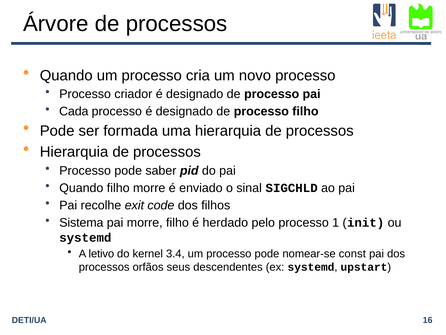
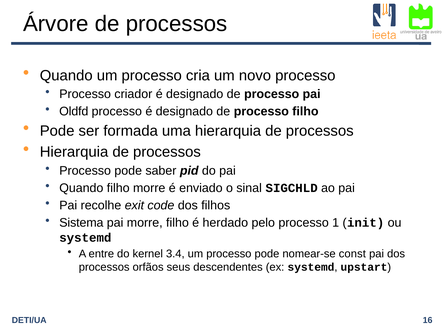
Cada: Cada -> Oldfd (74, 111)
letivo: letivo -> entre (101, 254)
